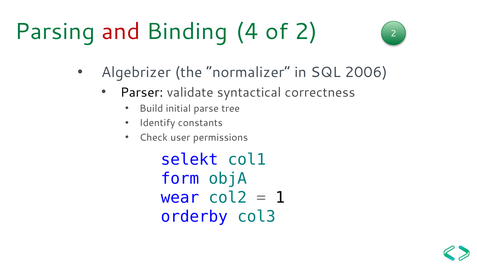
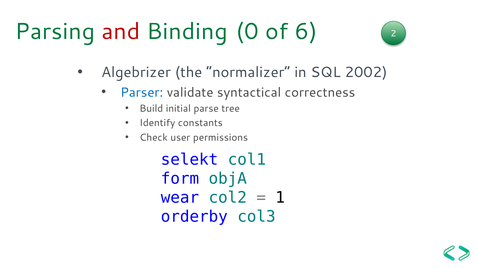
4: 4 -> 0 (247, 31)
of 2: 2 -> 6 (306, 31)
2006: 2006 -> 2002 (366, 72)
Parser colour: black -> blue (142, 92)
